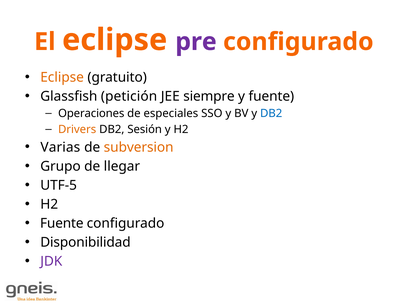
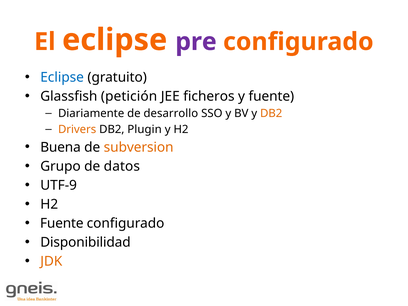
Eclipse colour: orange -> blue (62, 77)
siempre: siempre -> ficheros (209, 96)
Operaciones: Operaciones -> Diariamente (91, 114)
especiales: especiales -> desarrollo (171, 114)
DB2 colour: blue -> orange (271, 114)
Sesión: Sesión -> Plugin (145, 129)
Varias: Varias -> Buena (60, 147)
llegar: llegar -> datos (122, 166)
UTF-5: UTF-5 -> UTF-9 (59, 185)
JDK colour: purple -> orange (51, 261)
